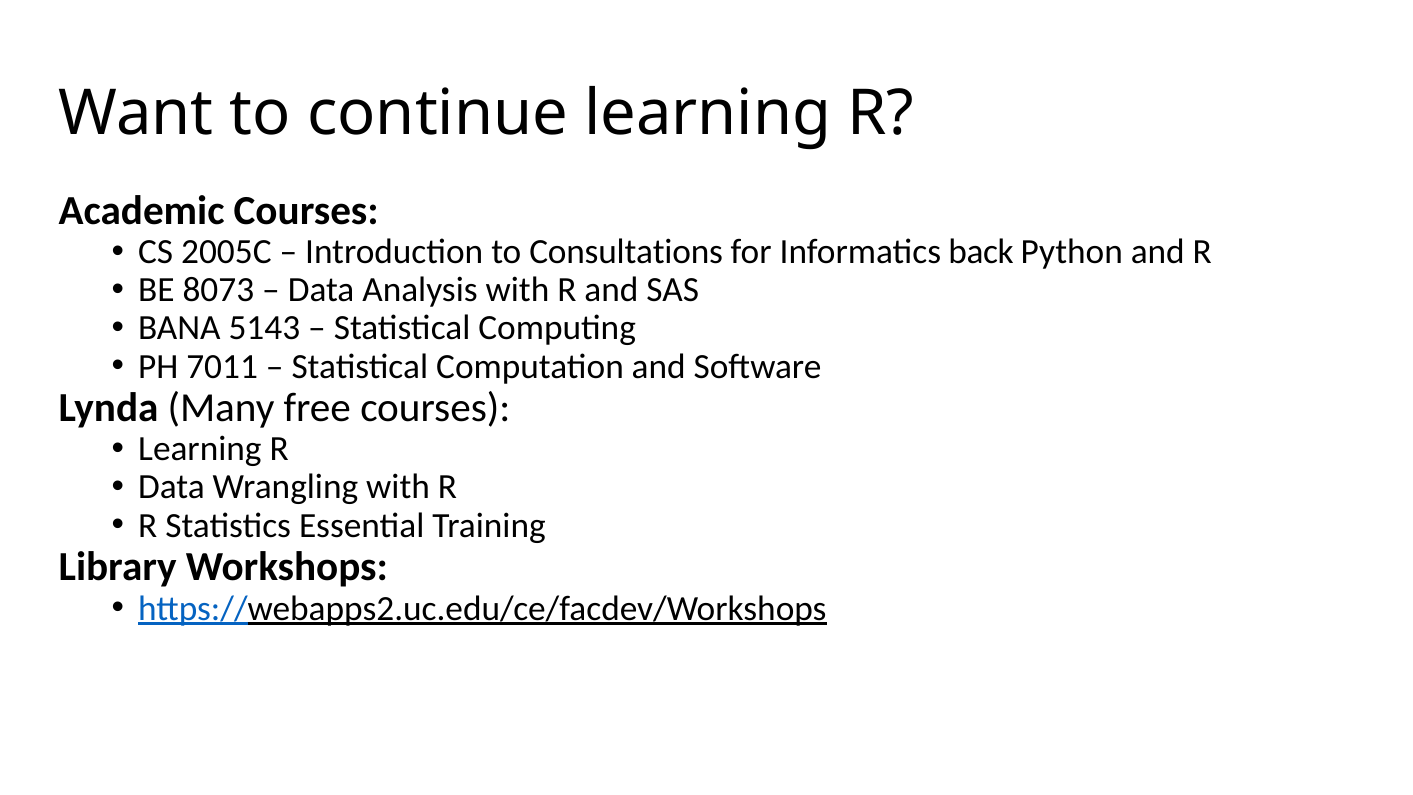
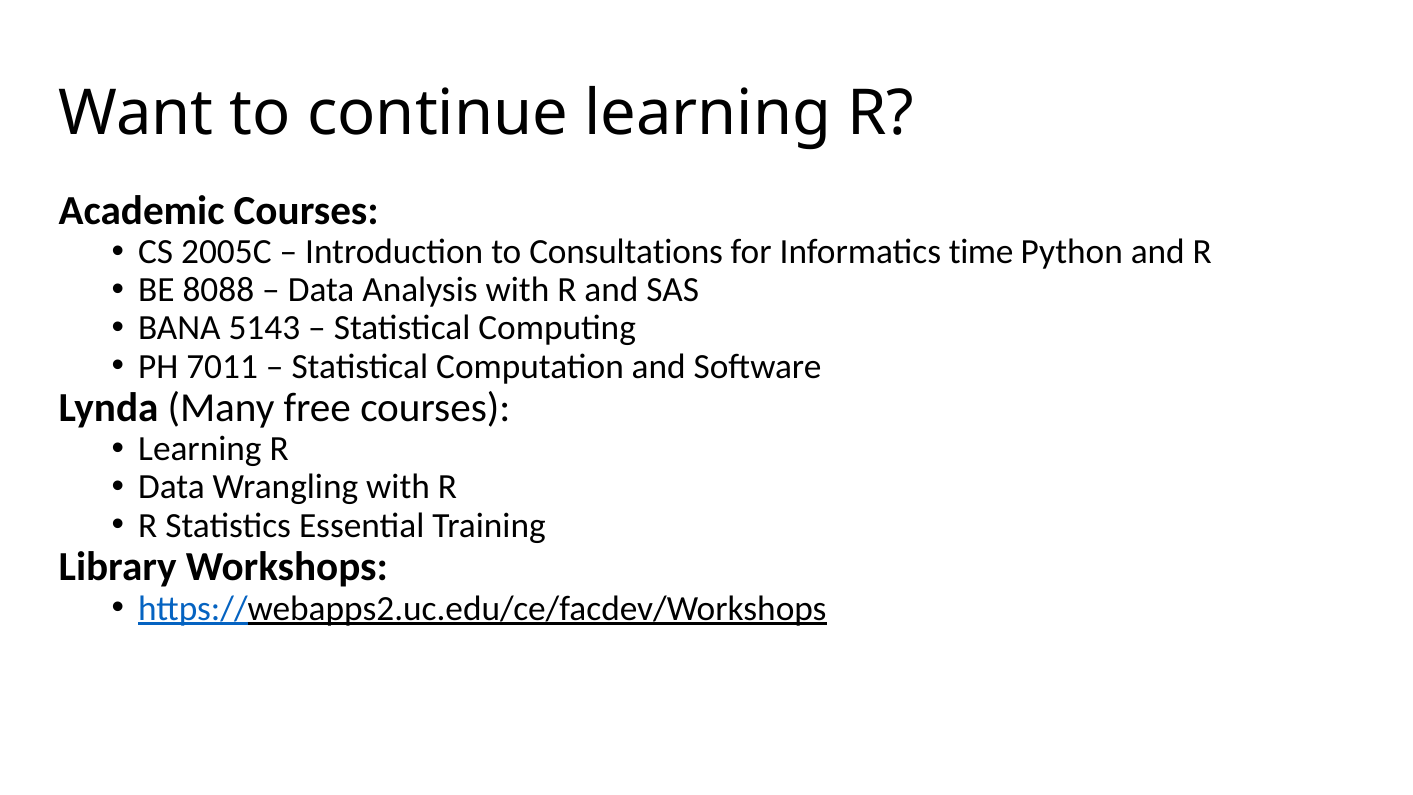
back: back -> time (981, 252)
8073: 8073 -> 8088 (218, 290)
